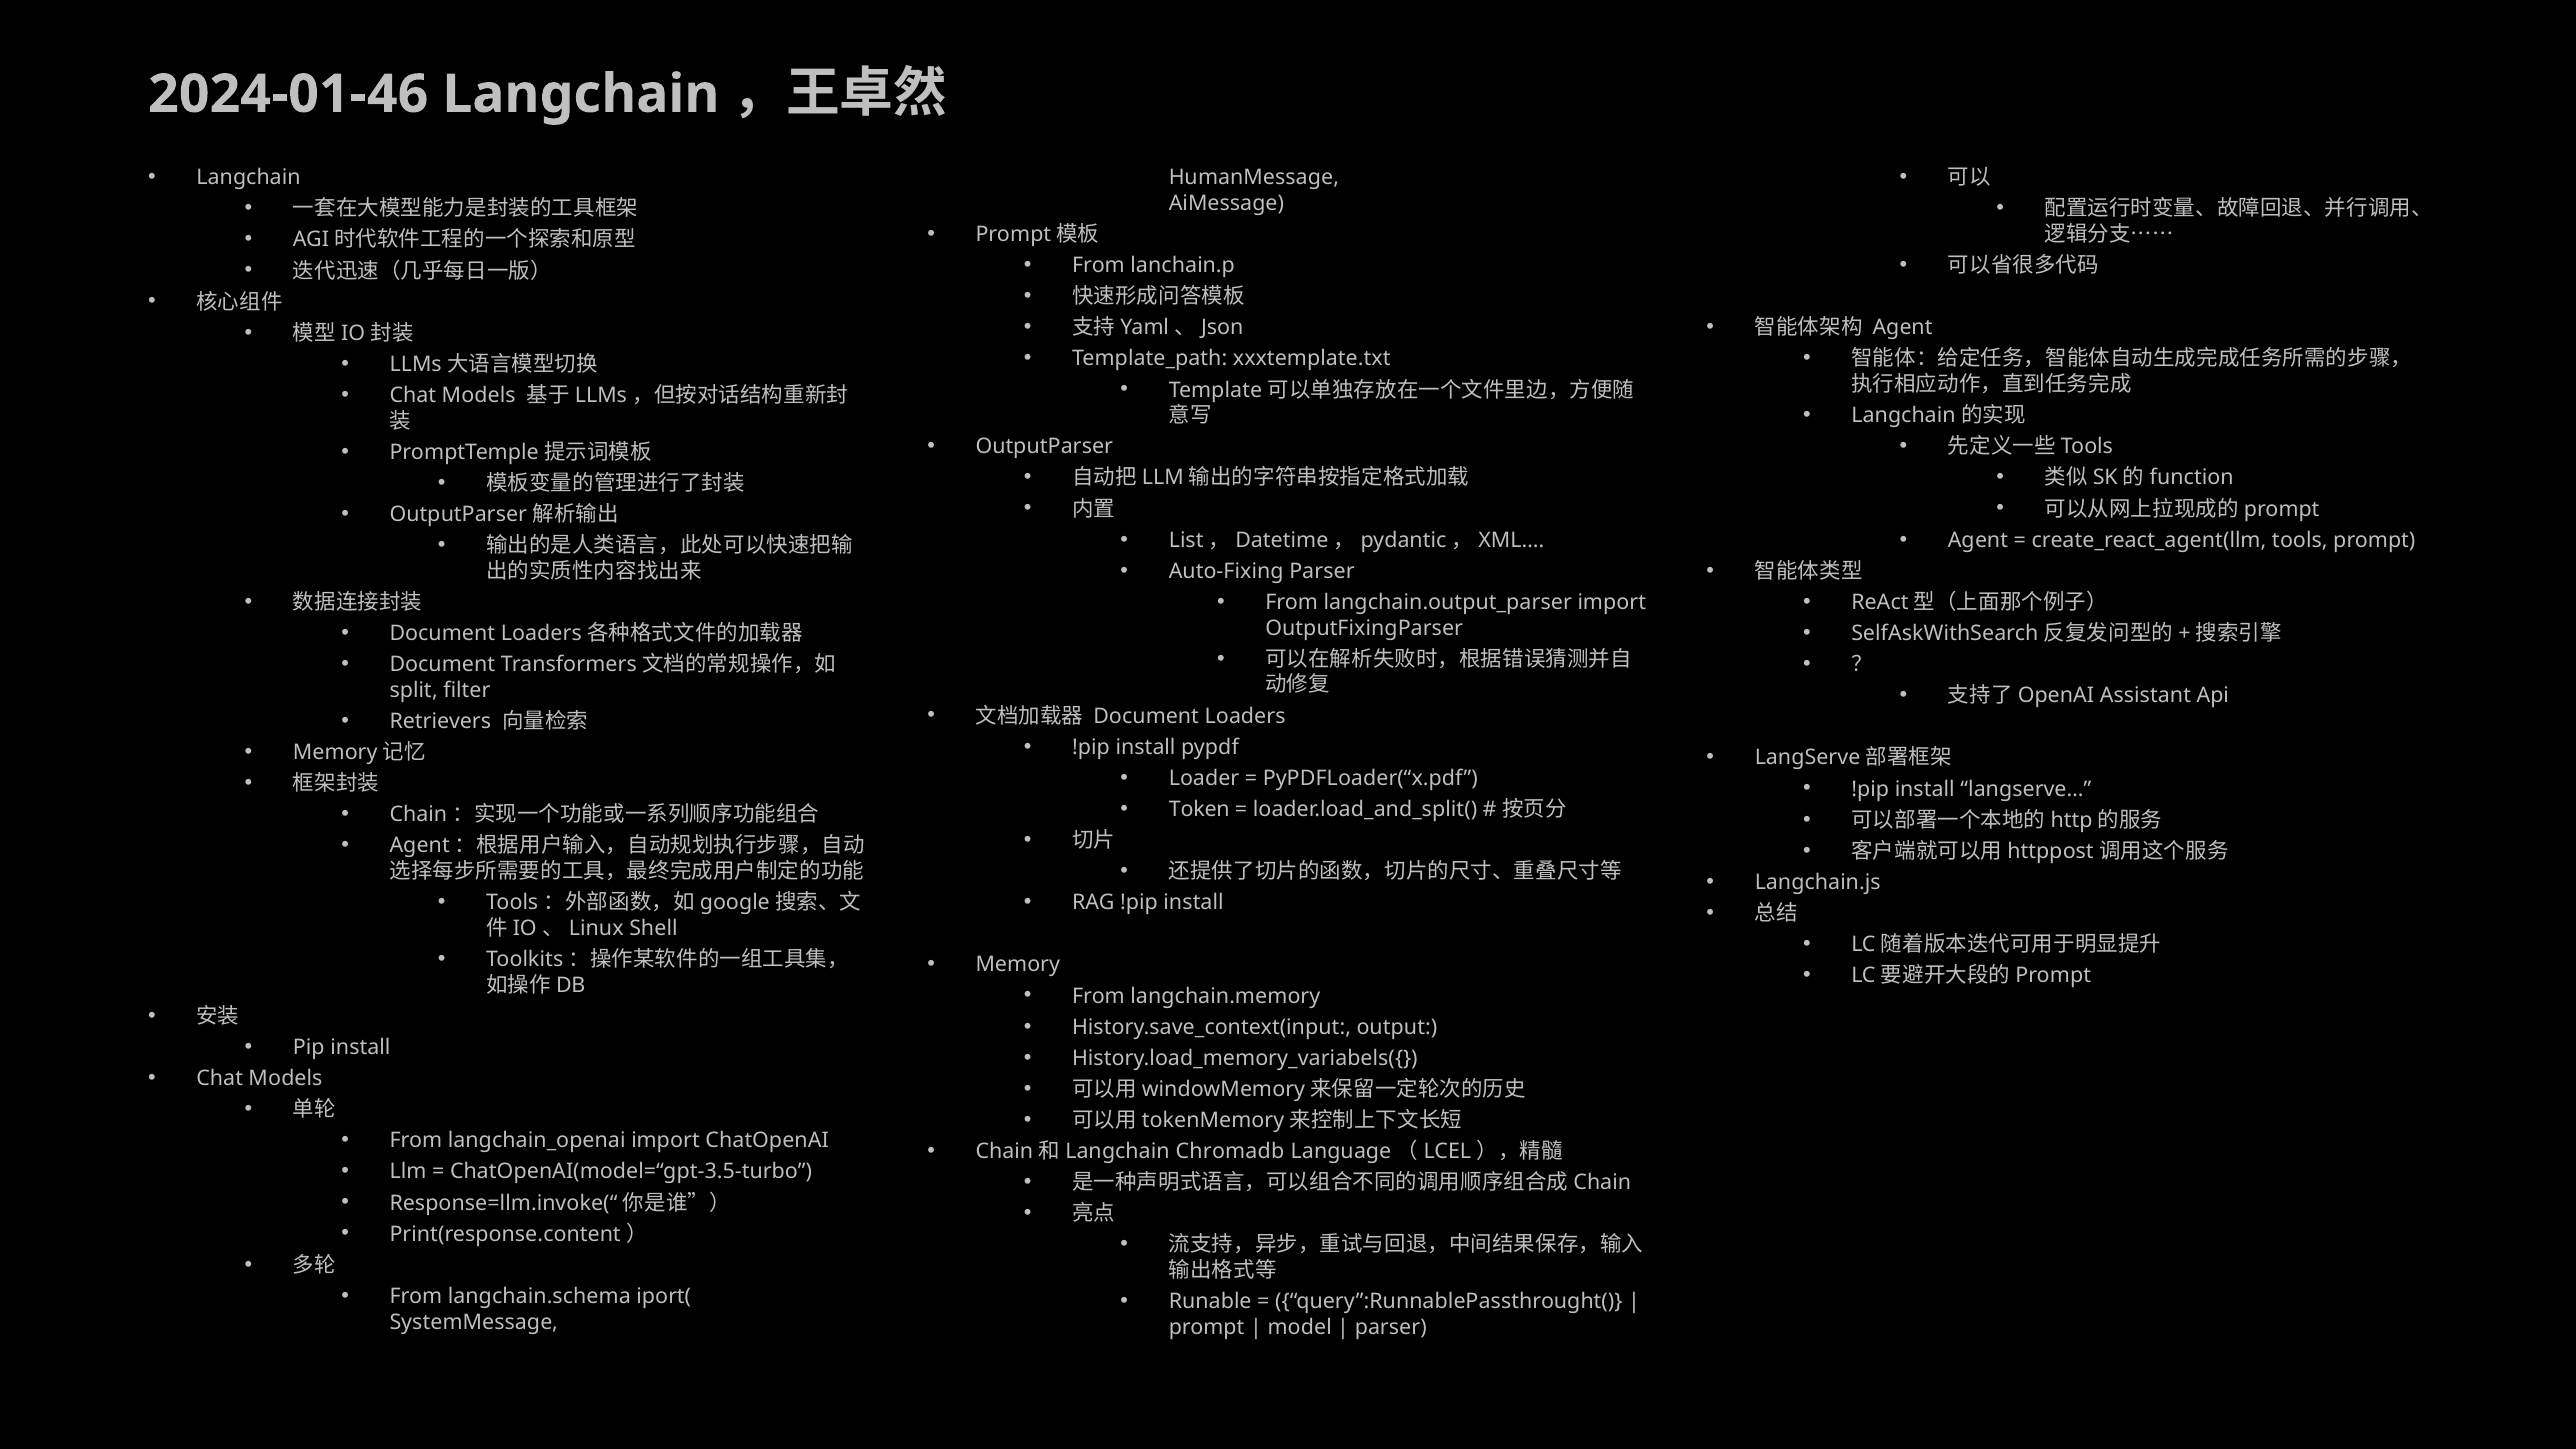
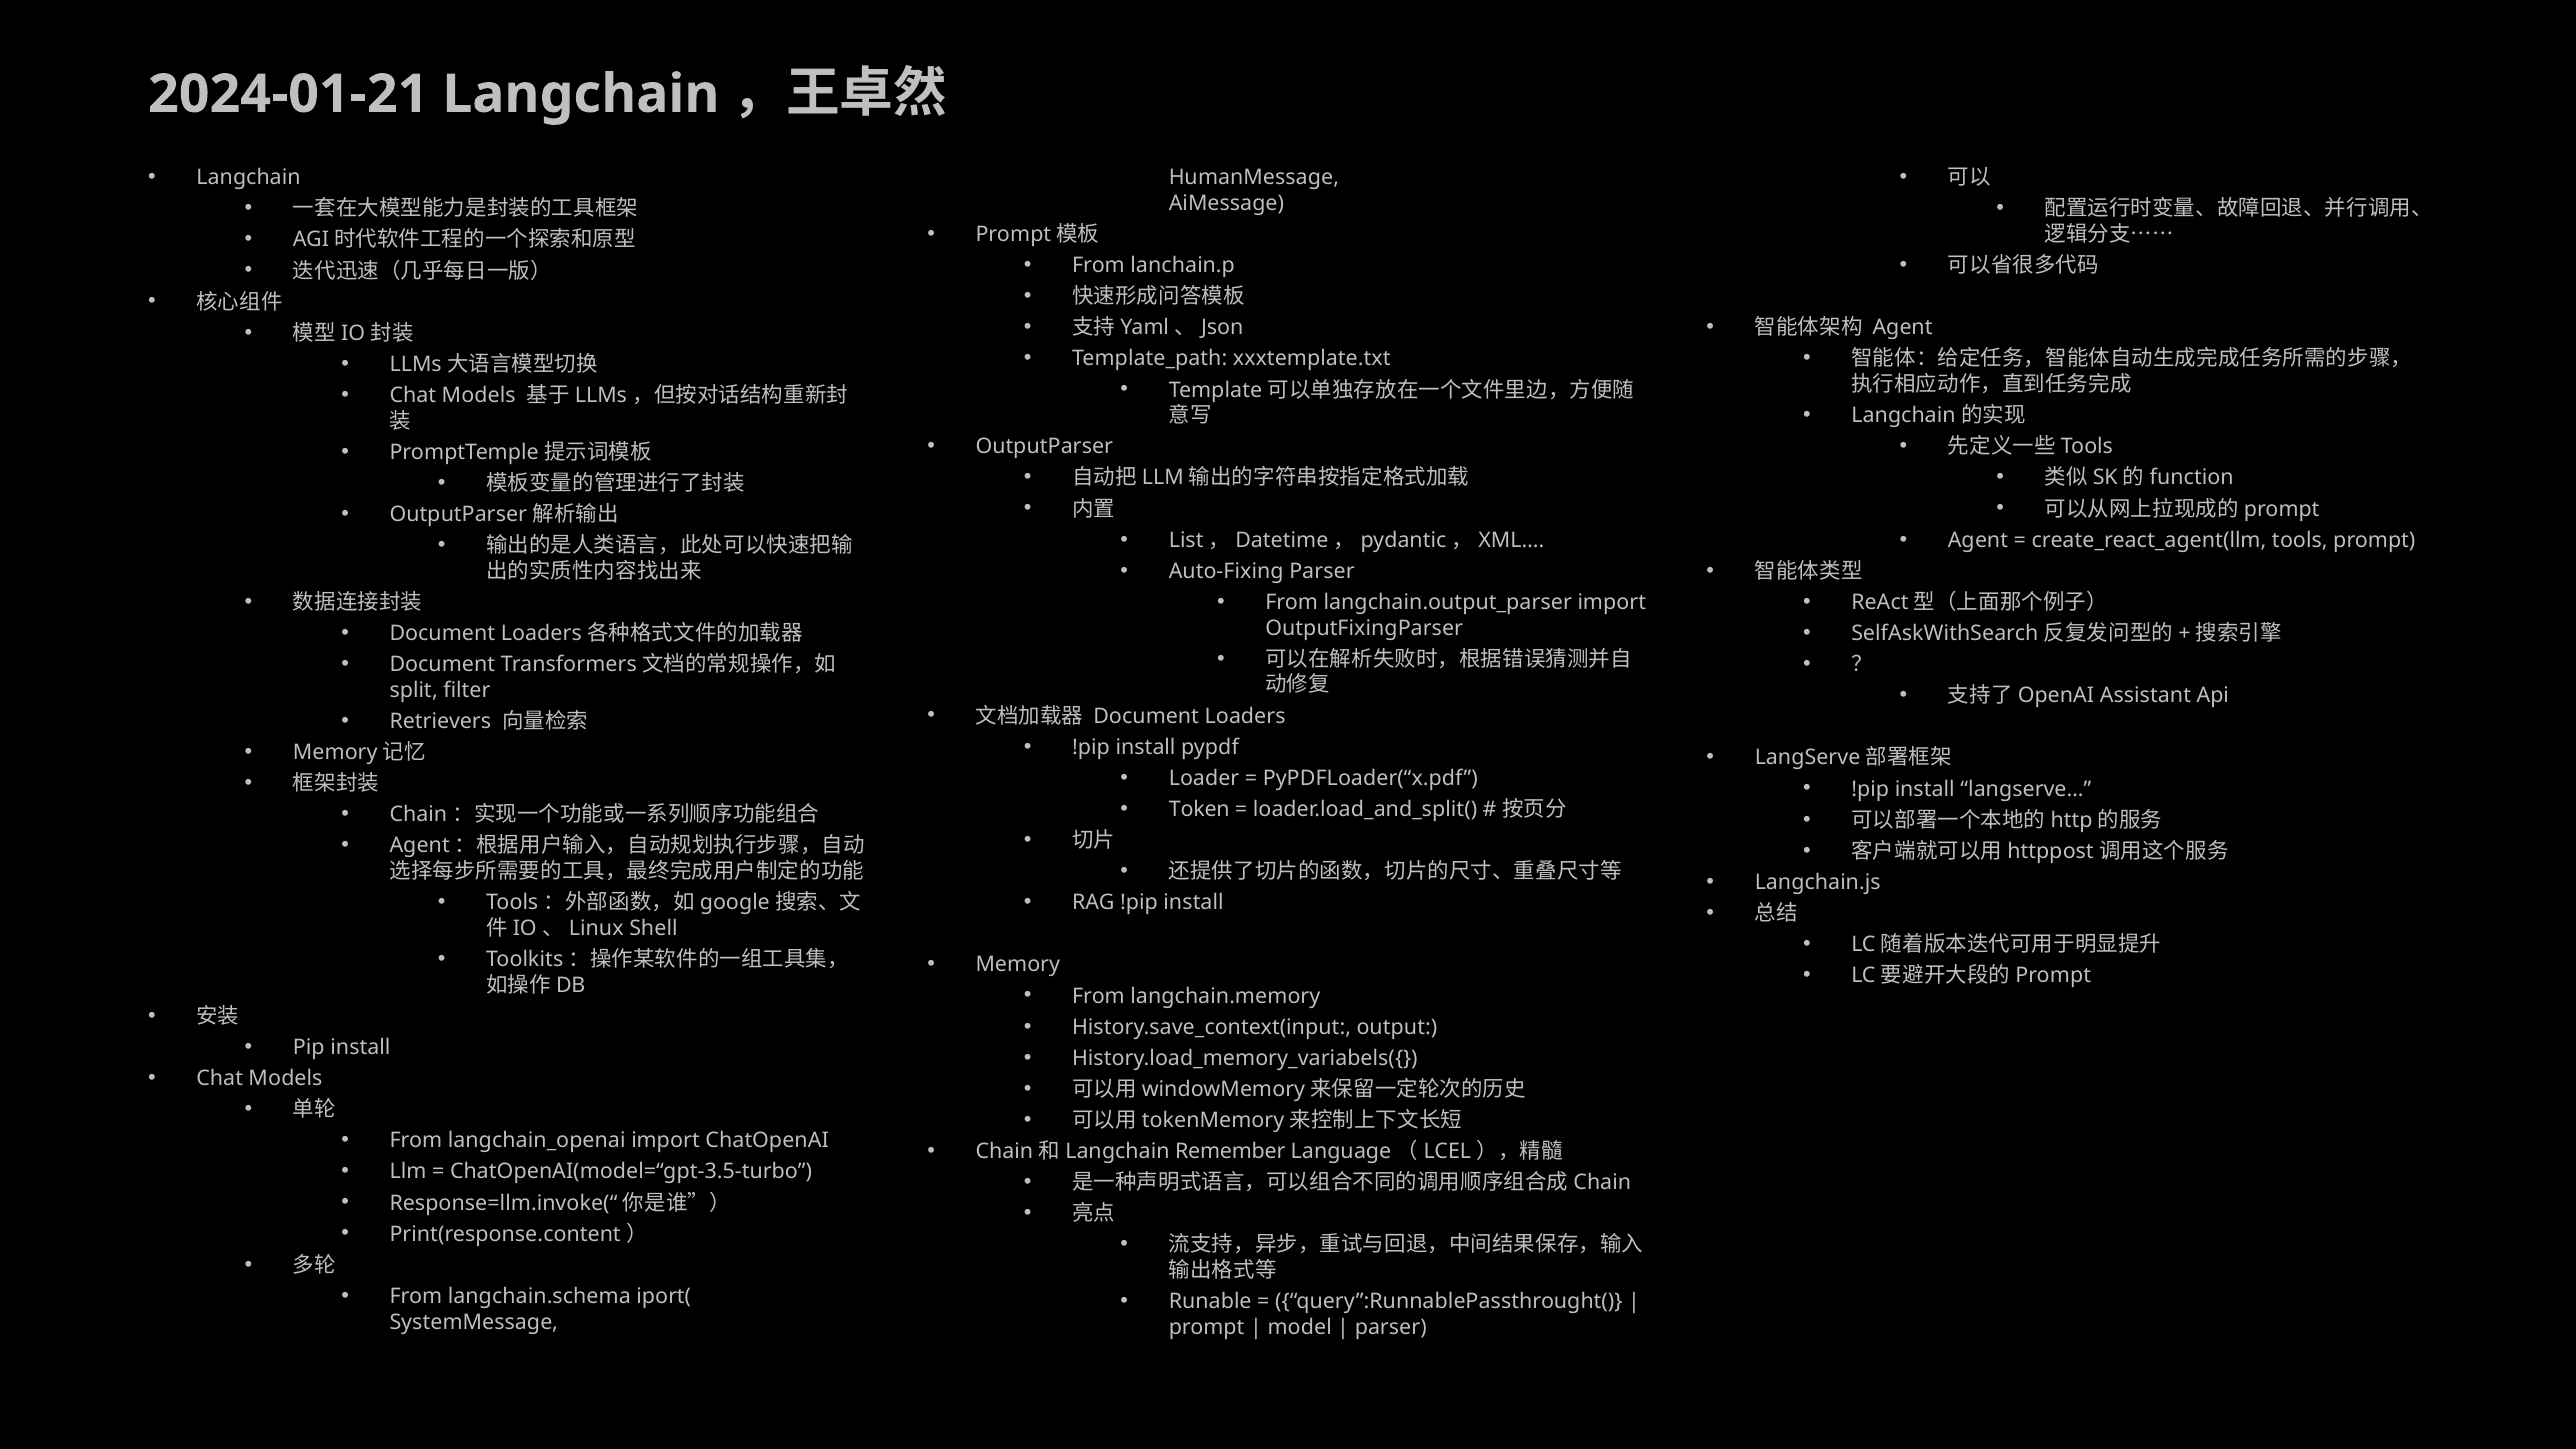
2024-01-46: 2024-01-46 -> 2024-01-21 (288, 94)
Chromadb: Chromadb -> Remember (1230, 1152)
